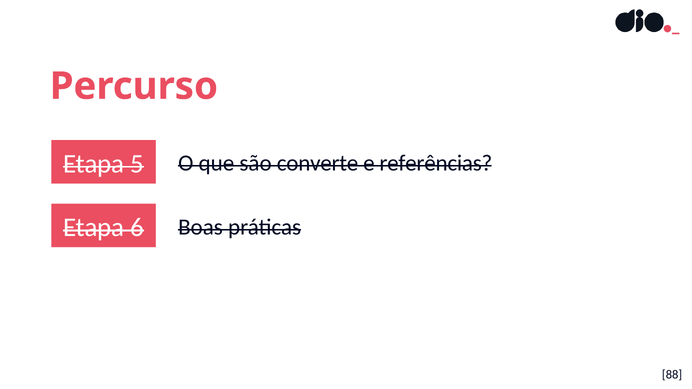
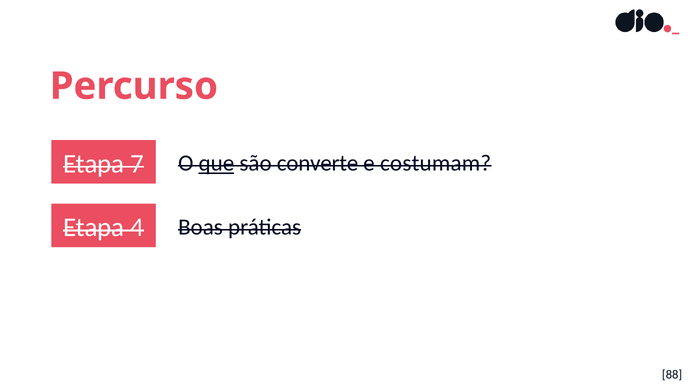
5: 5 -> 7 (137, 164)
que underline: none -> present (216, 163)
referências: referências -> costumam (436, 163)
6: 6 -> 4 (137, 228)
